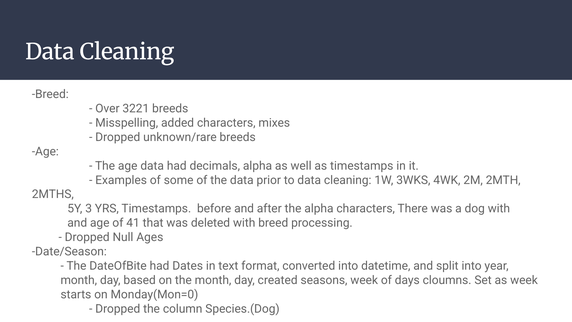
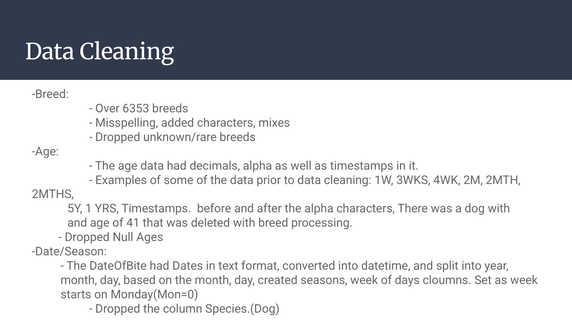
3221: 3221 -> 6353 (136, 108)
3: 3 -> 1 (89, 209)
